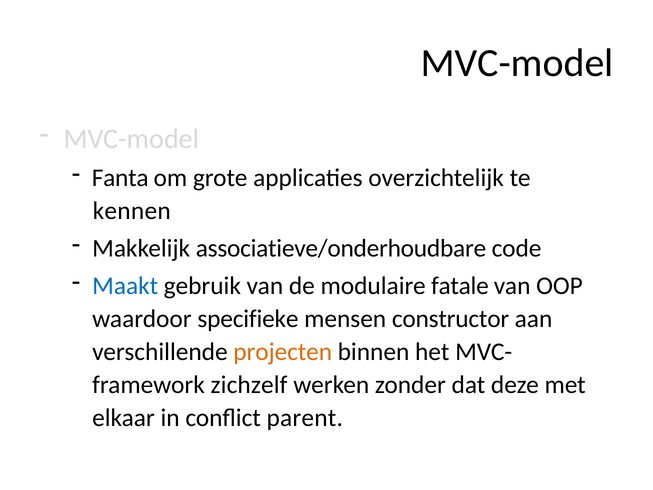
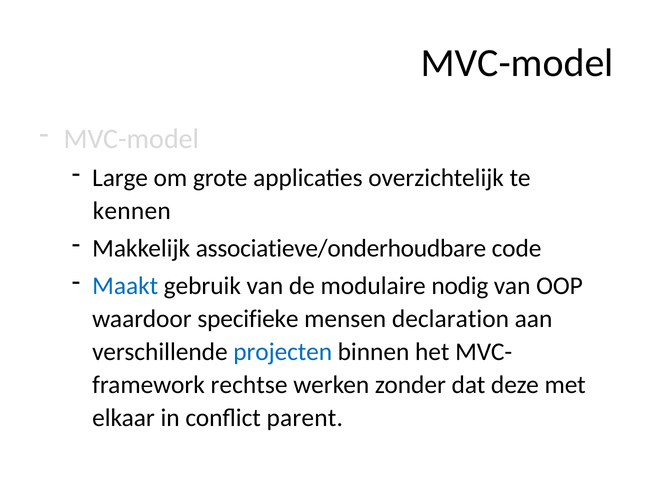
Fanta: Fanta -> Large (120, 178)
fatale: fatale -> nodig (460, 286)
constructor: constructor -> declaration (450, 319)
projecten colour: orange -> blue (283, 352)
zichzelf: zichzelf -> rechtse (249, 385)
